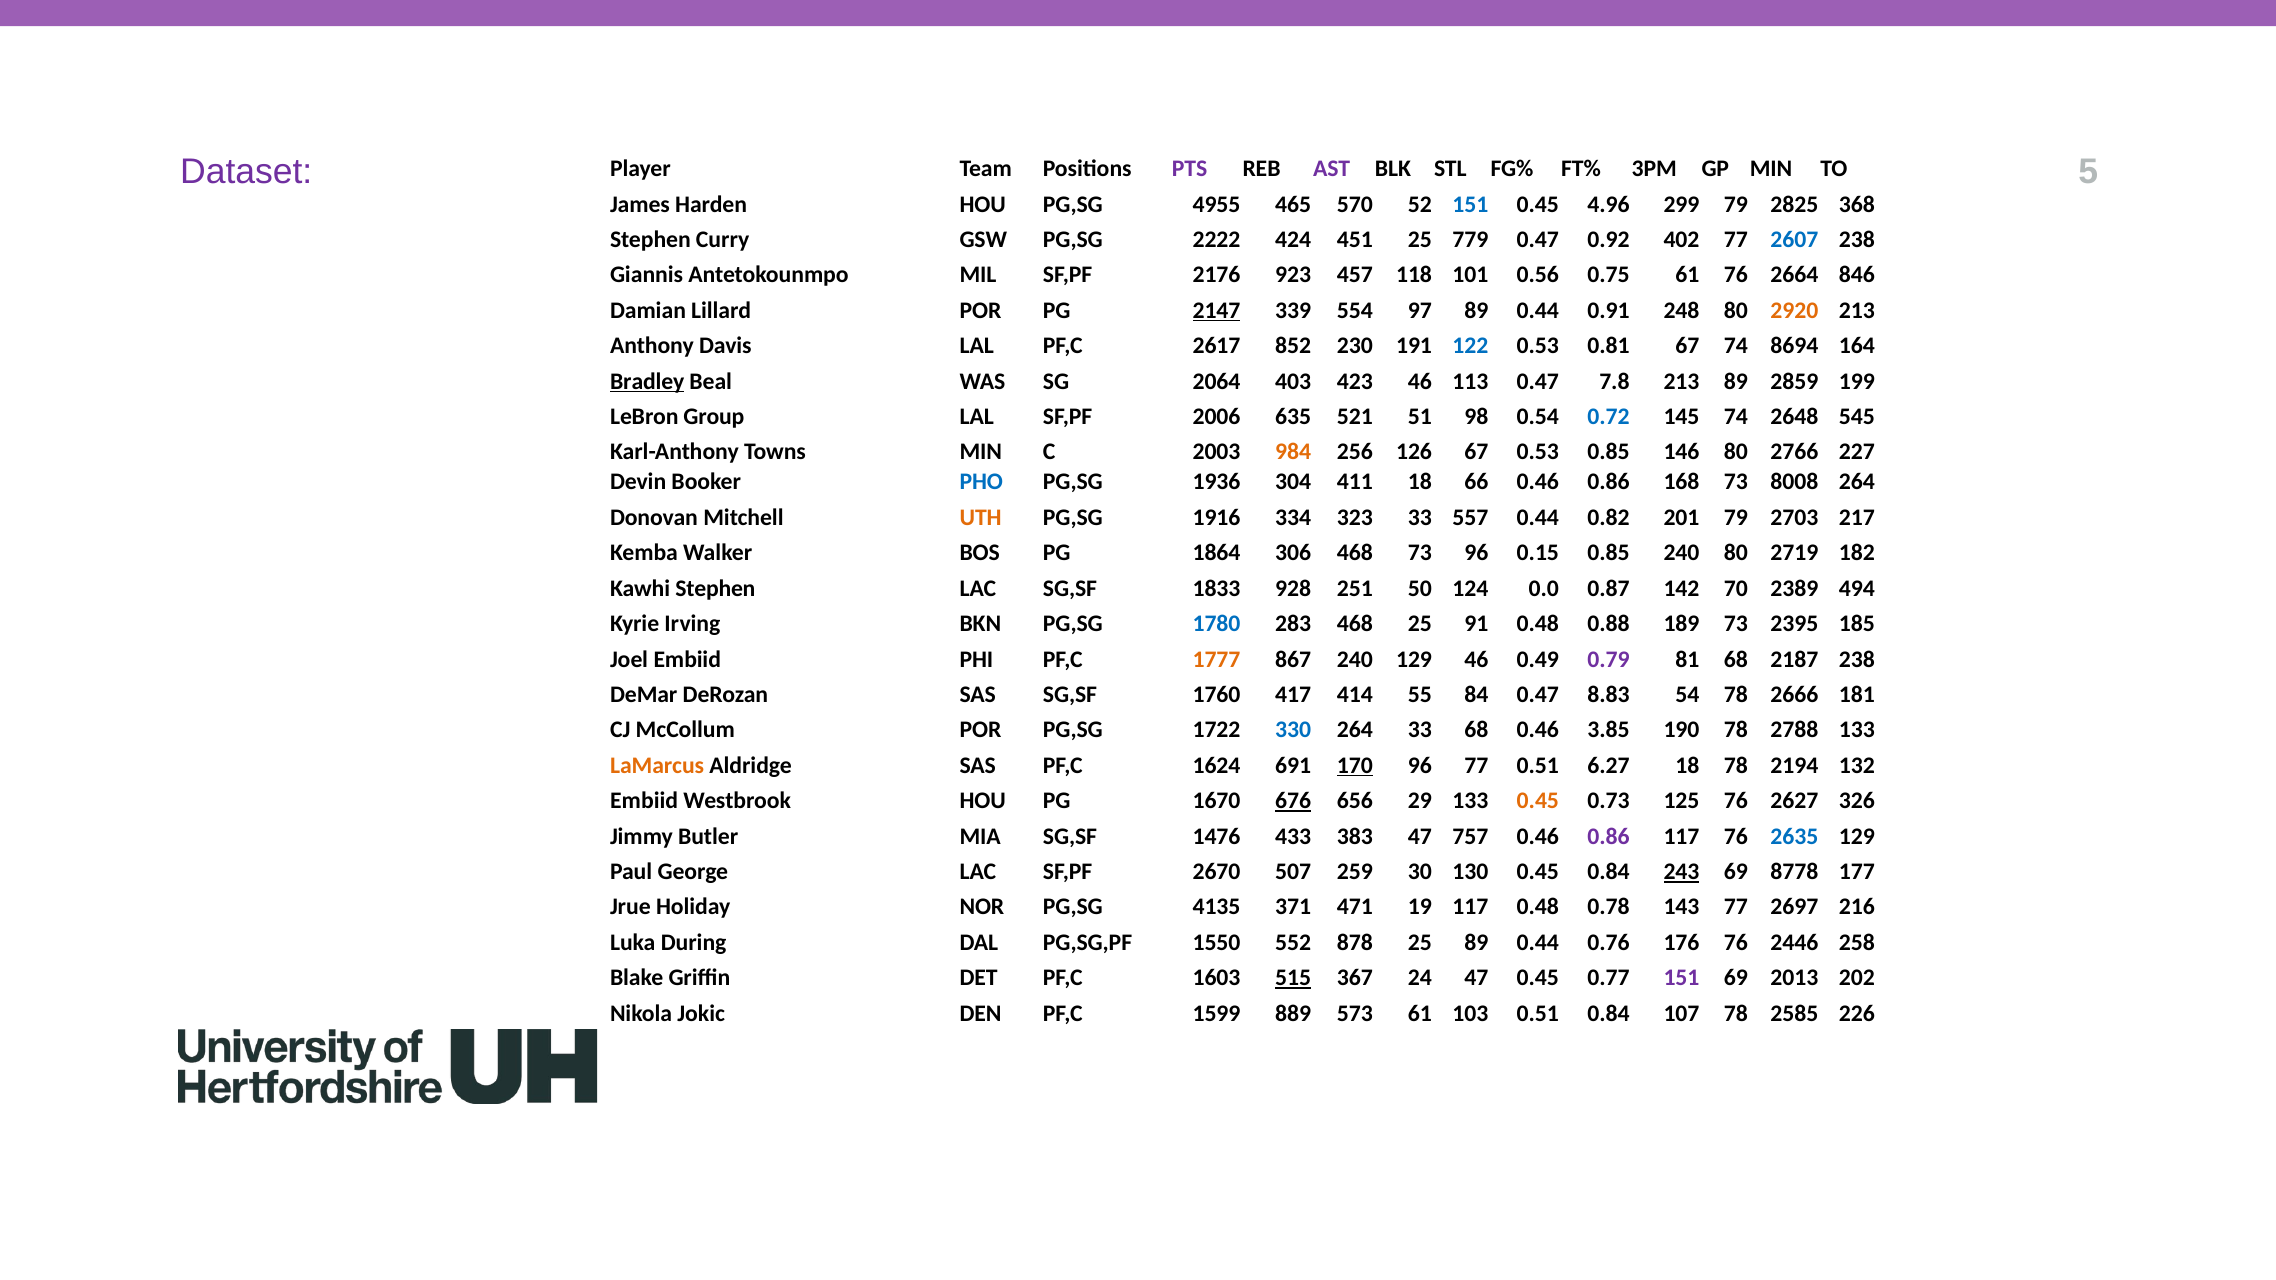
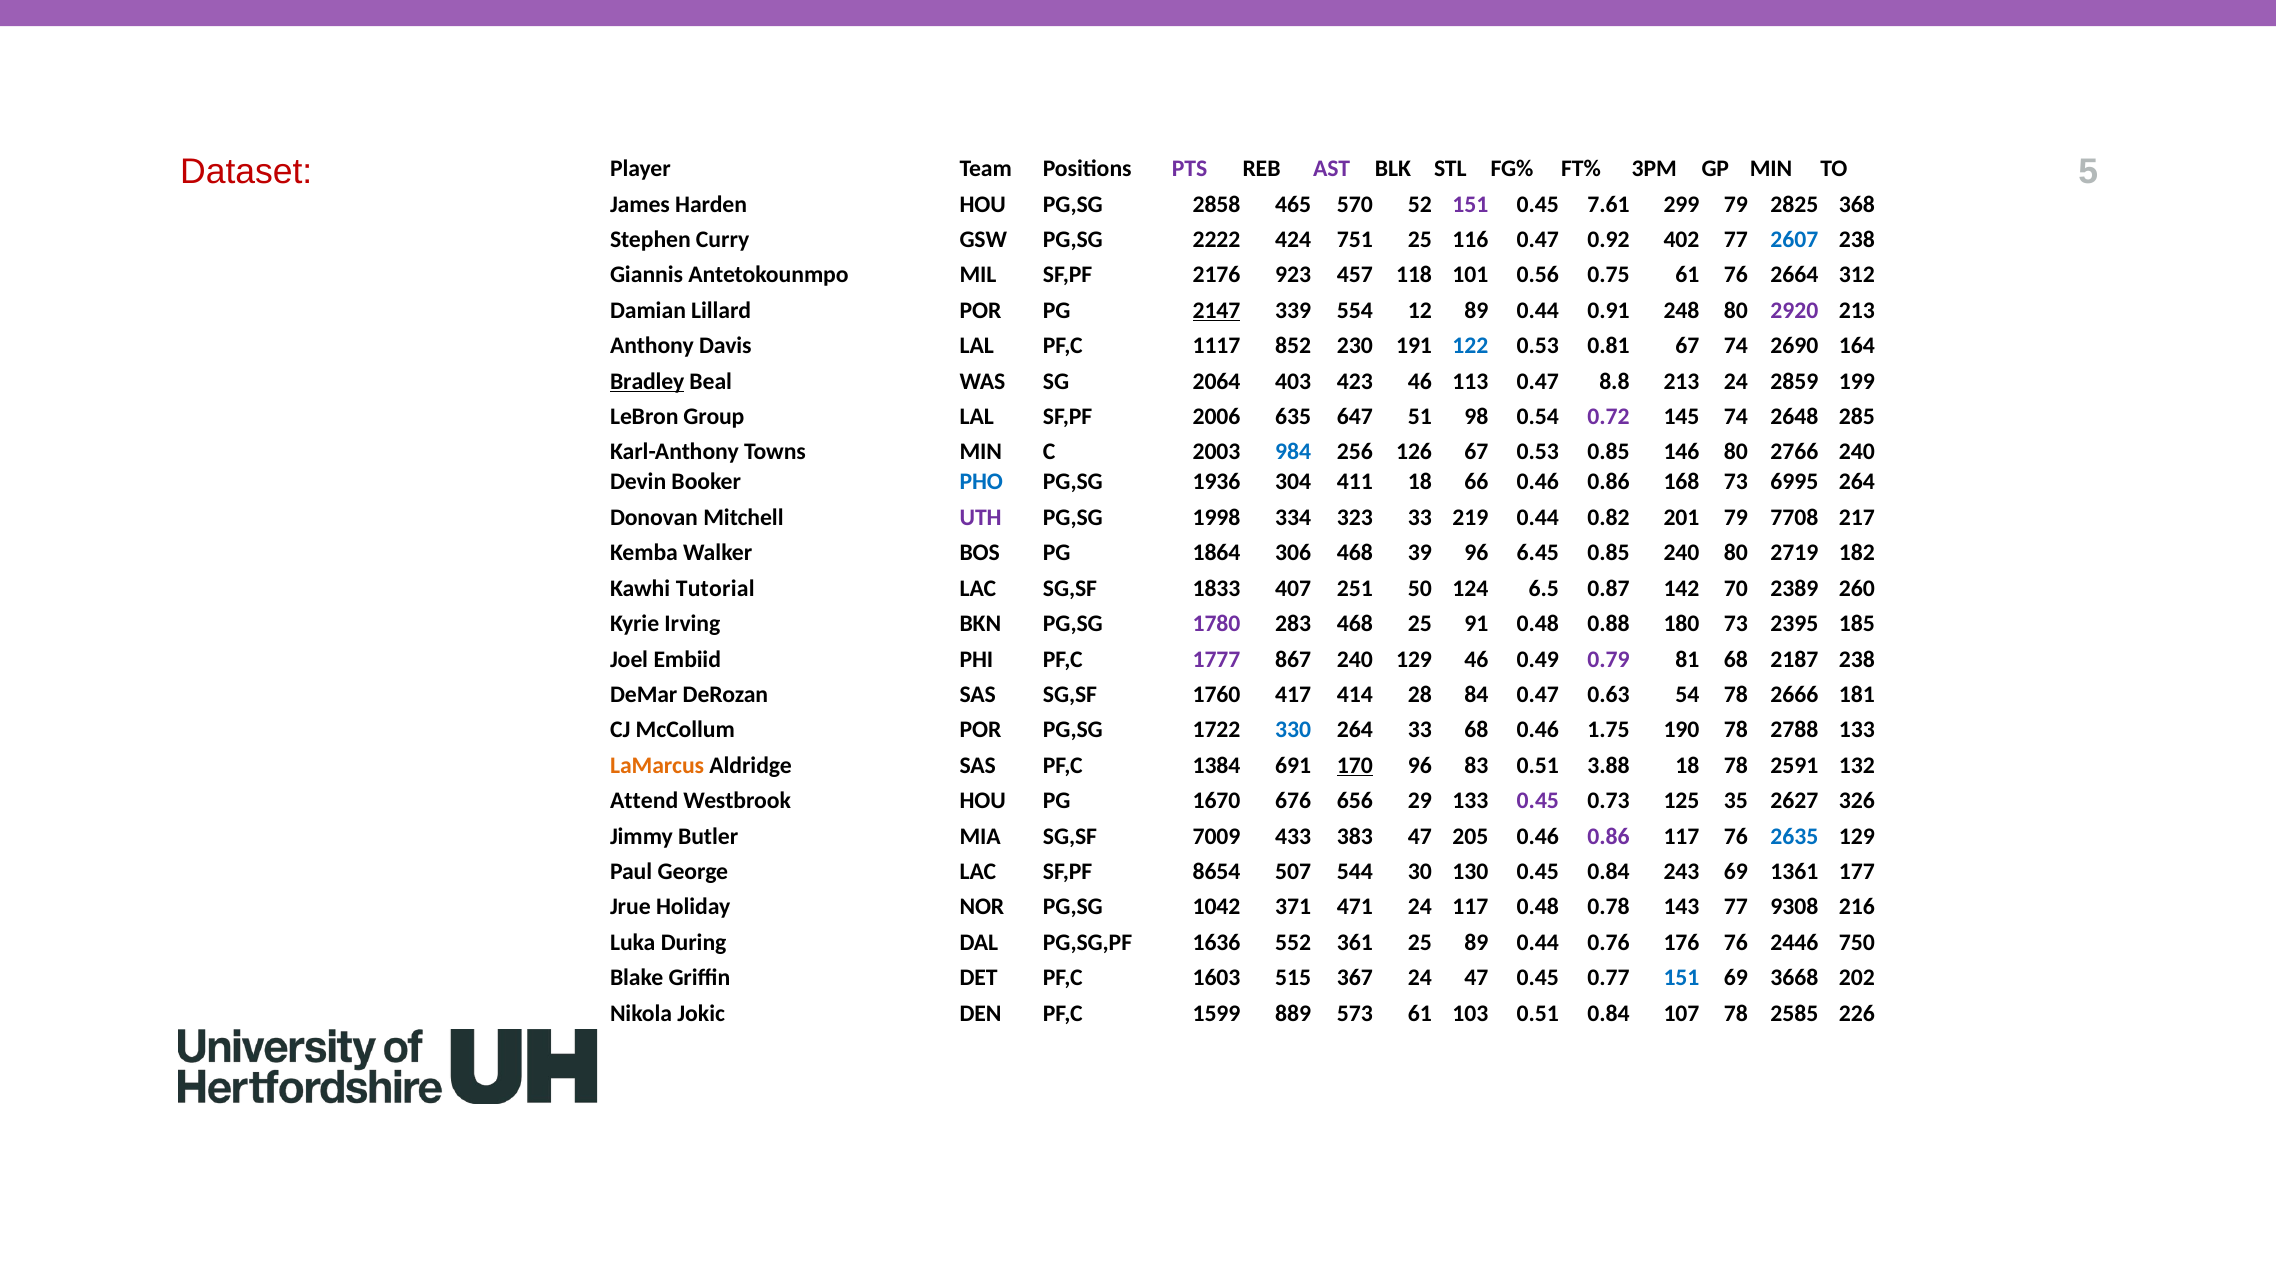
Dataset colour: purple -> red (246, 171)
4955: 4955 -> 2858 (1216, 204)
151 colour: blue -> purple (1470, 204)
4.96: 4.96 -> 7.61 (1608, 204)
451: 451 -> 751 (1355, 240)
779: 779 -> 116 (1470, 240)
846: 846 -> 312 (1857, 275)
97: 97 -> 12 (1420, 311)
2920 colour: orange -> purple (1794, 311)
2617: 2617 -> 1117 (1216, 346)
8694: 8694 -> 2690 (1794, 346)
7.8: 7.8 -> 8.8 (1614, 381)
213 89: 89 -> 24 (1736, 381)
521: 521 -> 647 (1355, 417)
0.72 colour: blue -> purple (1608, 417)
545: 545 -> 285 (1857, 417)
984 colour: orange -> blue (1293, 452)
2766 227: 227 -> 240 (1857, 452)
8008: 8008 -> 6995 (1794, 482)
UTH colour: orange -> purple (981, 518)
1916: 1916 -> 1998 (1216, 518)
557: 557 -> 219 (1470, 518)
2703: 2703 -> 7708 (1794, 518)
468 73: 73 -> 39 (1420, 553)
0.15: 0.15 -> 6.45 (1538, 553)
Kawhi Stephen: Stephen -> Tutorial (715, 588)
928: 928 -> 407 (1293, 588)
0.0: 0.0 -> 6.5 (1544, 588)
494: 494 -> 260 (1857, 588)
1780 colour: blue -> purple (1216, 624)
189: 189 -> 180 (1681, 624)
1777 colour: orange -> purple (1216, 659)
55: 55 -> 28 (1420, 695)
8.83: 8.83 -> 0.63 (1608, 695)
3.85: 3.85 -> 1.75 (1608, 730)
1624: 1624 -> 1384 (1216, 766)
96 77: 77 -> 83 (1476, 766)
6.27: 6.27 -> 3.88 (1608, 766)
2194: 2194 -> 2591 (1794, 766)
Embiid: Embiid -> Attend (644, 801)
676 underline: present -> none (1293, 801)
0.45 colour: orange -> purple (1538, 801)
125 76: 76 -> 35 (1736, 801)
1476: 1476 -> 7009 (1216, 836)
757: 757 -> 205 (1470, 836)
2670: 2670 -> 8654 (1216, 872)
259: 259 -> 544 (1355, 872)
243 underline: present -> none (1681, 872)
8778: 8778 -> 1361 (1794, 872)
4135: 4135 -> 1042 (1216, 907)
471 19: 19 -> 24 (1420, 907)
2697: 2697 -> 9308 (1794, 907)
1550: 1550 -> 1636 (1216, 943)
878: 878 -> 361 (1355, 943)
258: 258 -> 750 (1857, 943)
515 underline: present -> none (1293, 978)
151 colour: purple -> blue (1681, 978)
2013: 2013 -> 3668 (1794, 978)
